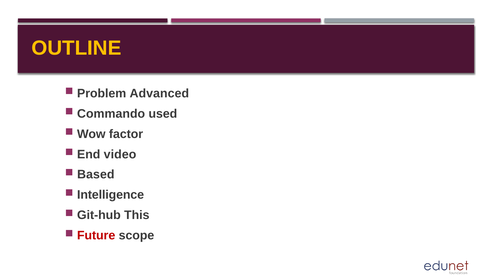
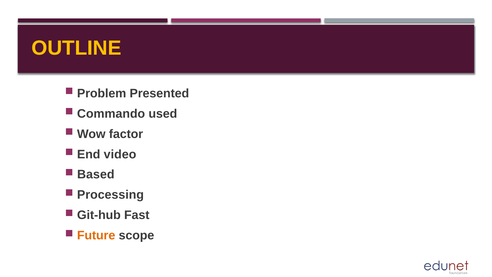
Advanced: Advanced -> Presented (159, 93)
Intelligence: Intelligence -> Processing (110, 195)
This: This -> Fast (137, 215)
Future colour: red -> orange (96, 235)
